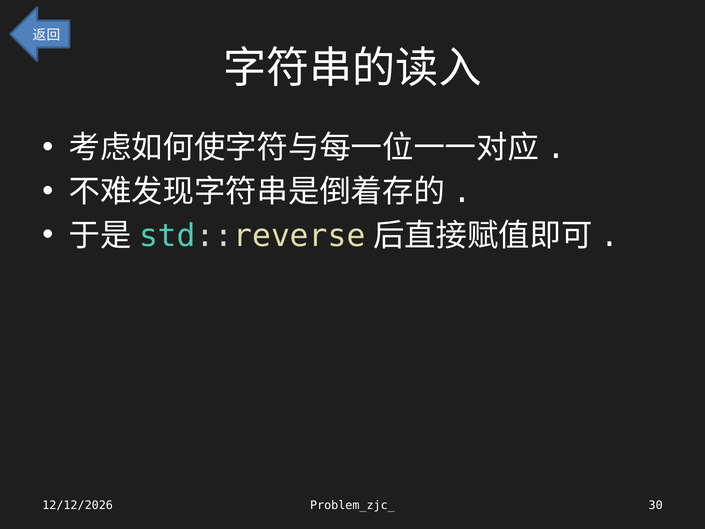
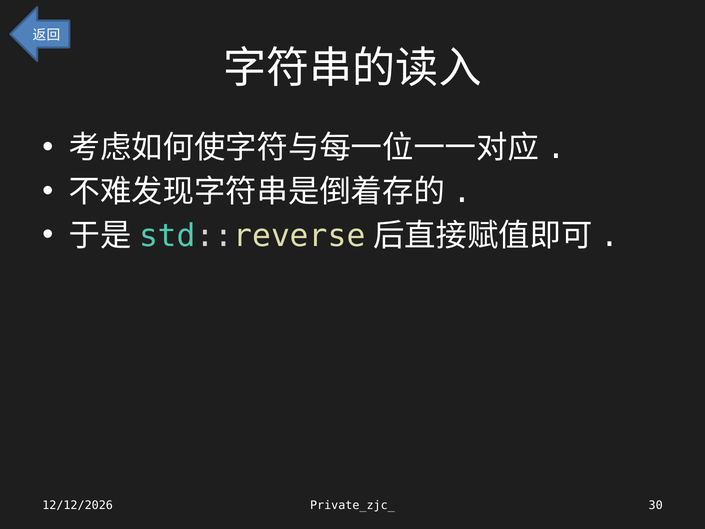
Problem_zjc_: Problem_zjc_ -> Private_zjc_ (352, 505)
